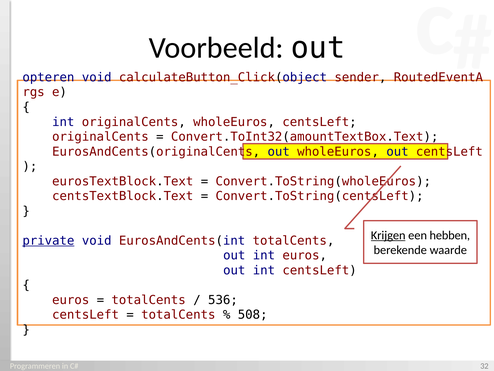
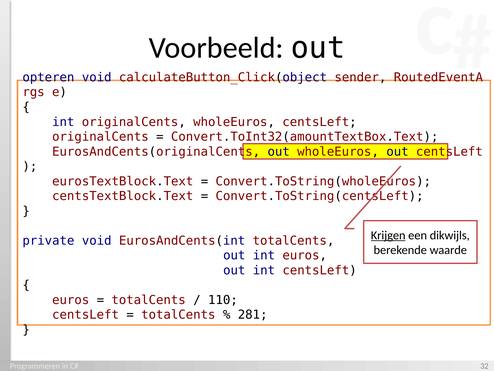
hebben: hebben -> dikwijls (450, 235)
private underline: present -> none (48, 240)
536: 536 -> 110 (223, 300)
508: 508 -> 281 (253, 314)
